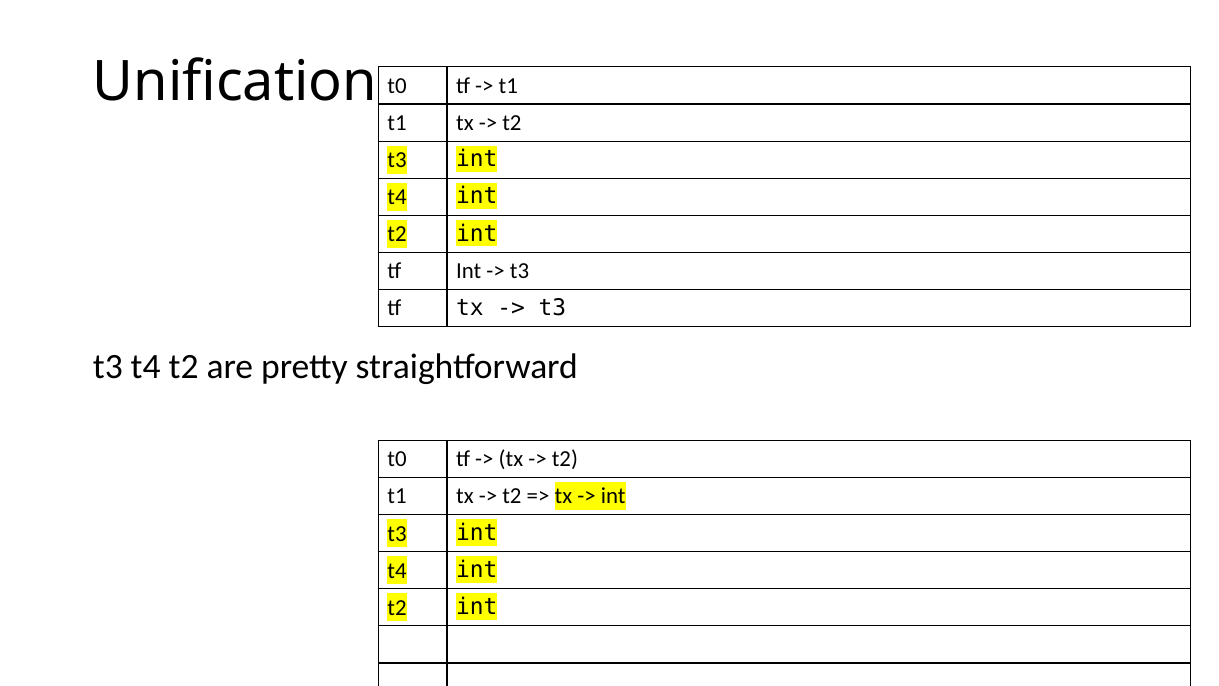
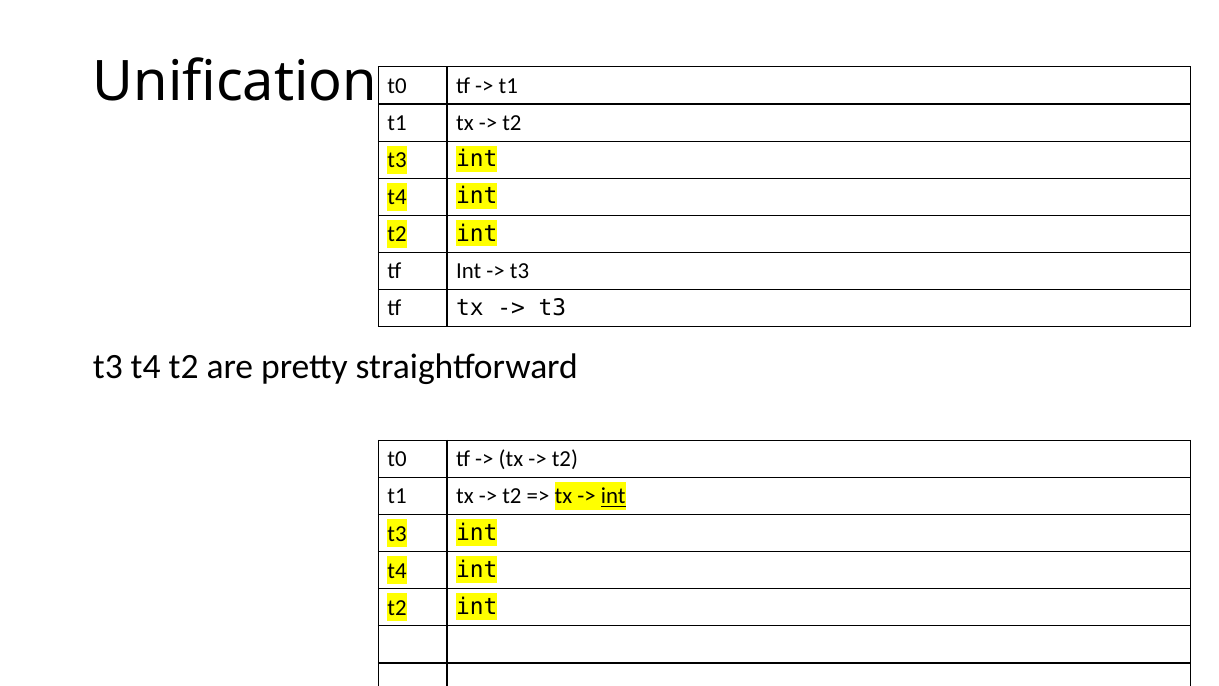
int underline: none -> present (613, 496)
